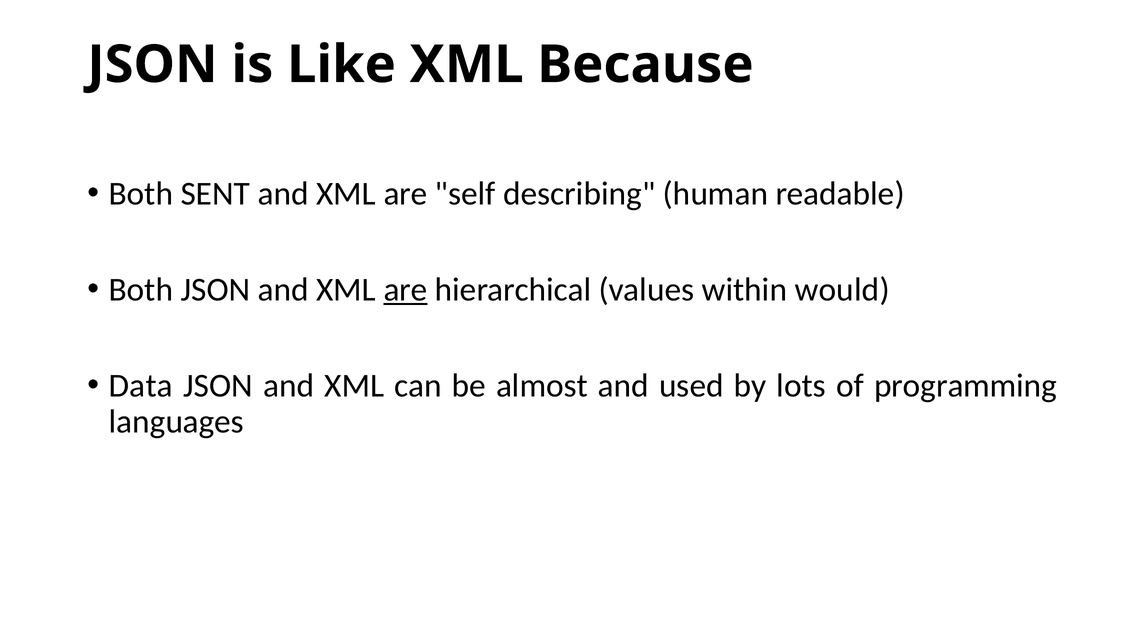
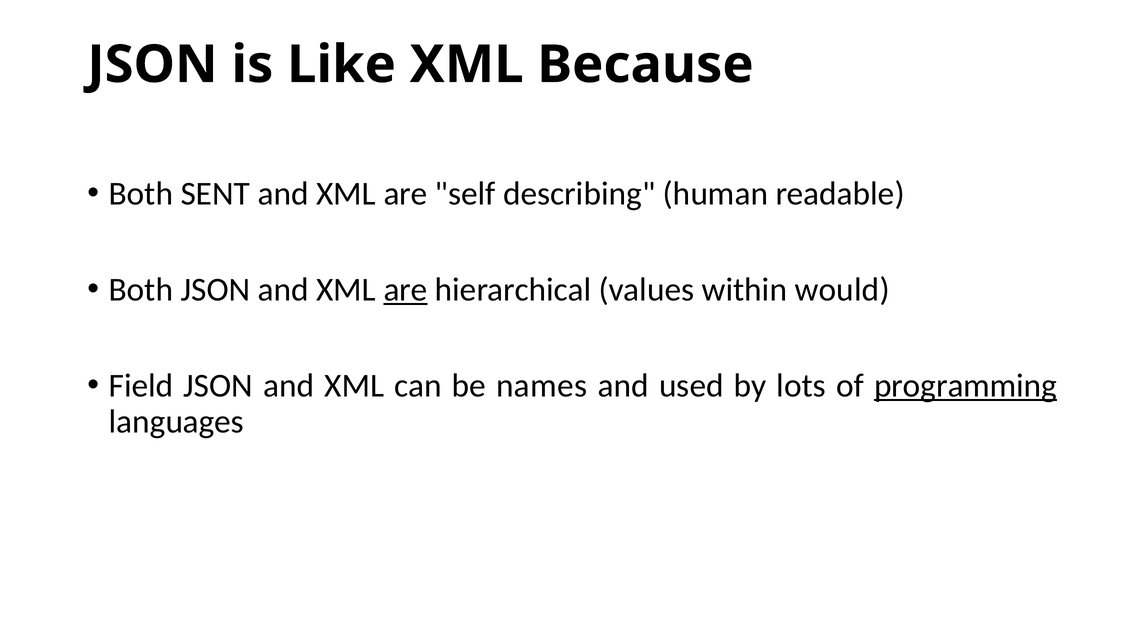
Data: Data -> Field (141, 386)
almost: almost -> names (542, 386)
programming underline: none -> present (966, 386)
